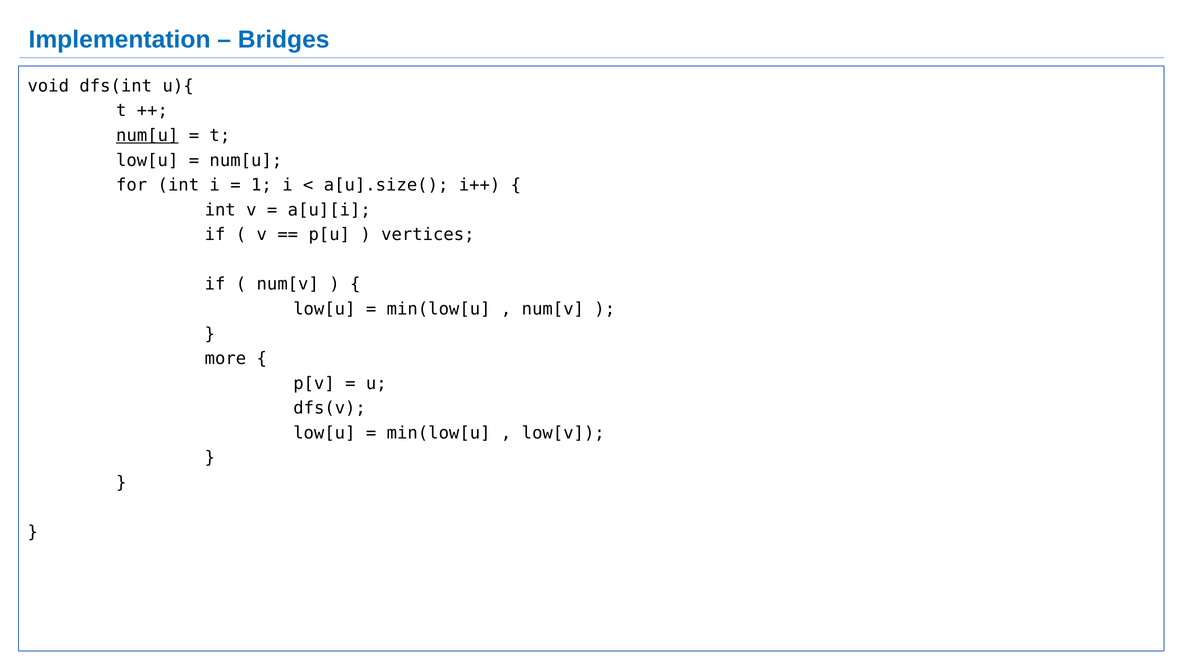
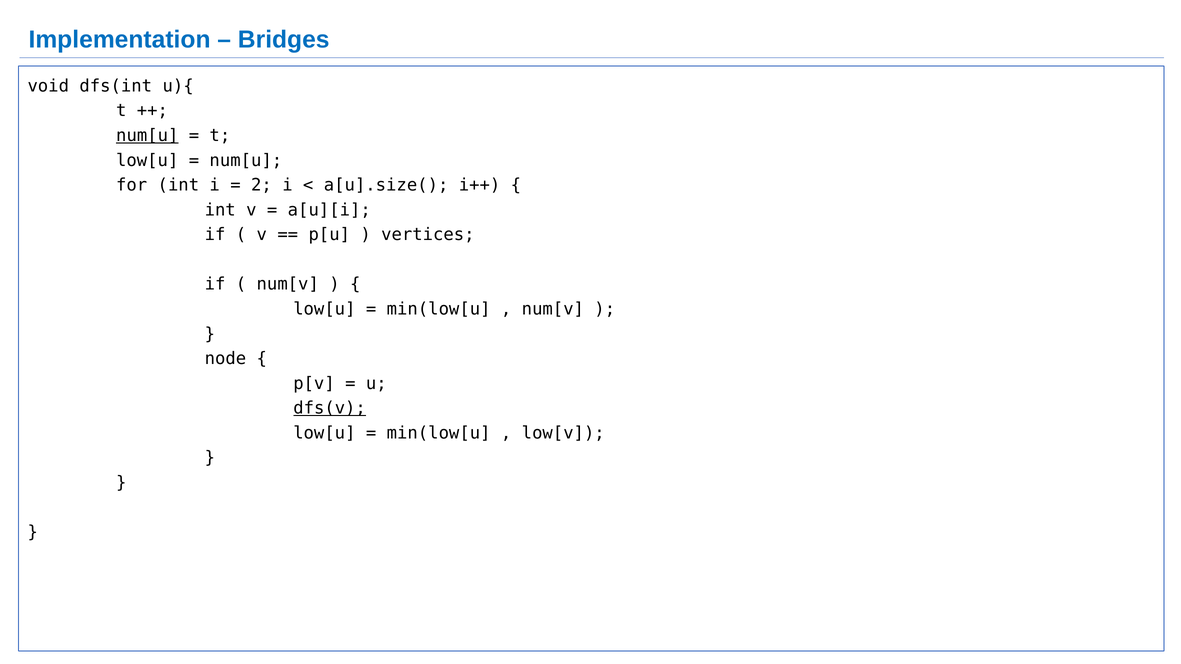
1: 1 -> 2 (261, 185)
more: more -> node (225, 359)
dfs(v underline: none -> present (330, 408)
